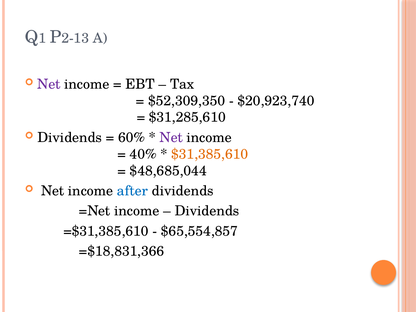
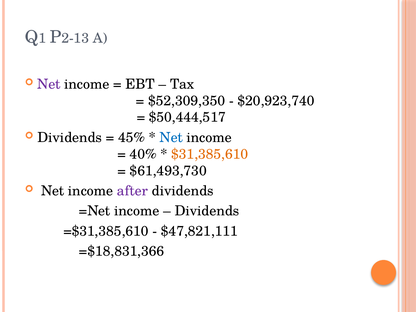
$31,285,610: $31,285,610 -> $50,444,517 (187, 117)
60%: 60% -> 45% (132, 138)
Net colour: purple -> blue (171, 138)
$48,685,044: $48,685,044 -> $61,493,730 (168, 171)
after colour: blue -> purple (132, 191)
$65,554,857: $65,554,857 -> $47,821,111 (199, 231)
